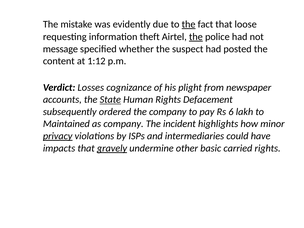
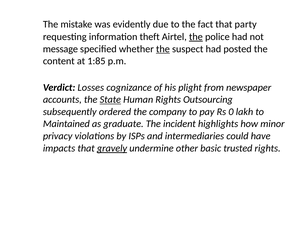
the underline: present -> none (189, 24)
loose: loose -> party (246, 24)
the underline: none -> present (163, 49)
1:12: 1:12 -> 1:85 (96, 61)
Defacement: Defacement -> Outsourcing (208, 100)
6: 6 -> 0 (231, 112)
as company: company -> graduate (123, 124)
privacy underline: present -> none (58, 136)
carried: carried -> trusted (238, 148)
